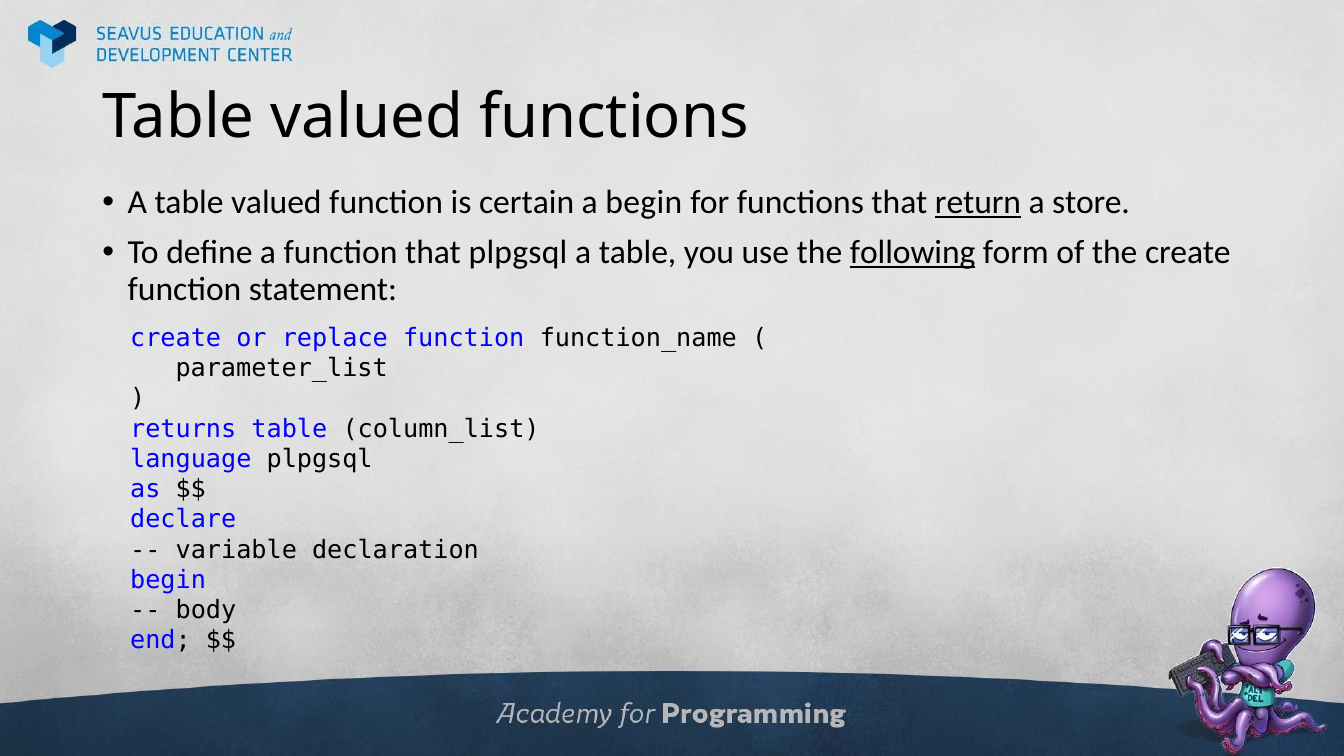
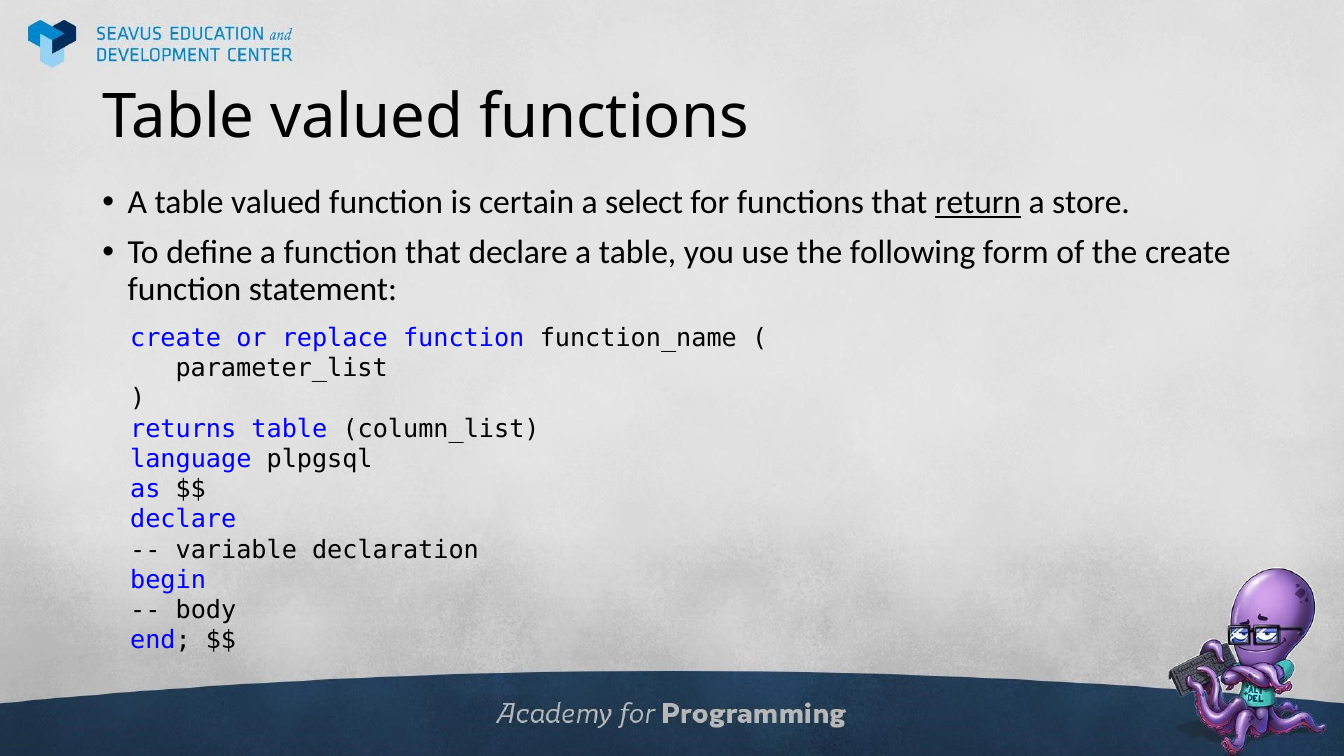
a begin: begin -> select (644, 203)
that plpgsql: plpgsql -> declare (518, 253)
following underline: present -> none (913, 253)
